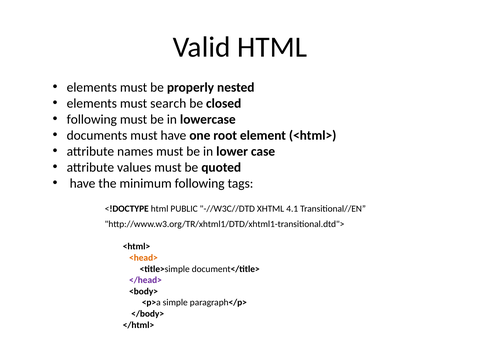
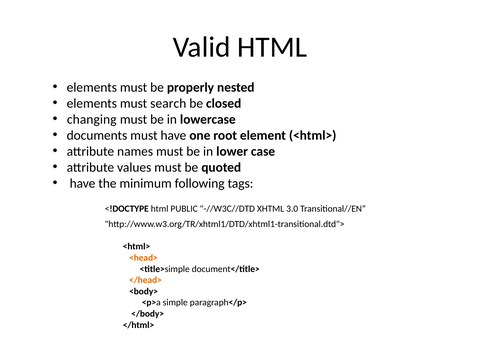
following: following -> changing (92, 119)
4.1: 4.1 -> 3.0 (292, 209)
</head> colour: purple -> orange (145, 280)
